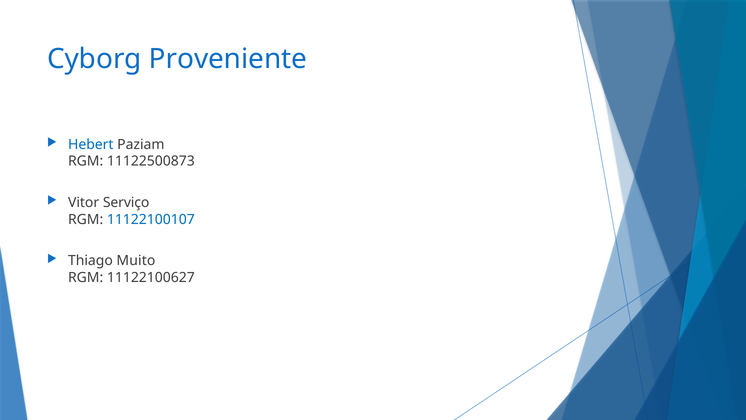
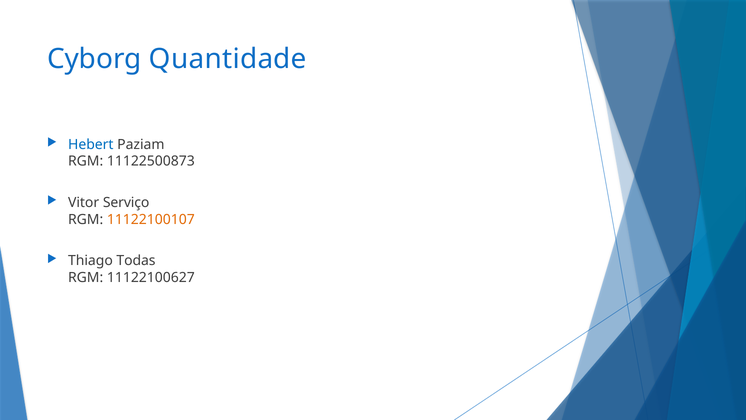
Proveniente: Proveniente -> Quantidade (228, 59)
11122100107 colour: blue -> orange (151, 219)
Muito: Muito -> Todas (136, 261)
